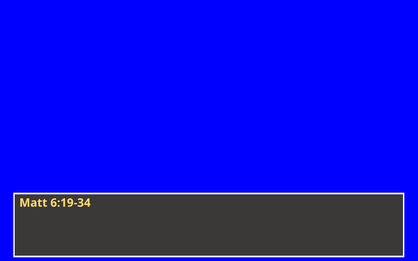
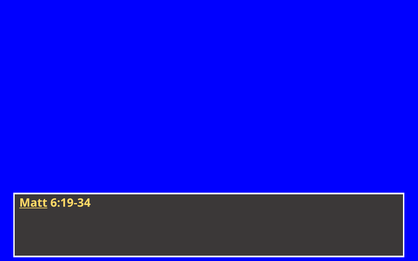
Matt underline: none -> present (33, 203)
